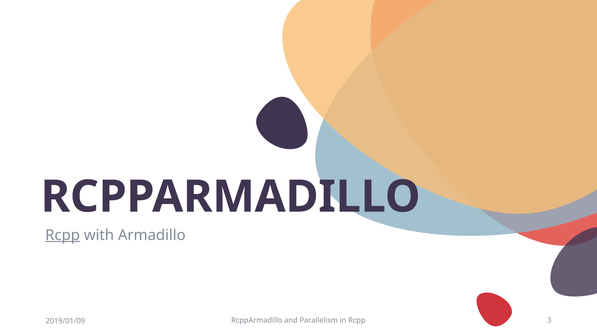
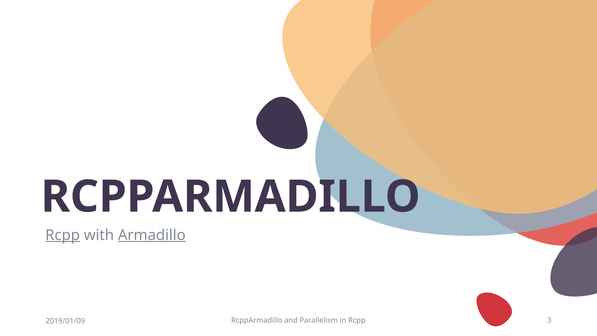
Armadillo underline: none -> present (152, 235)
